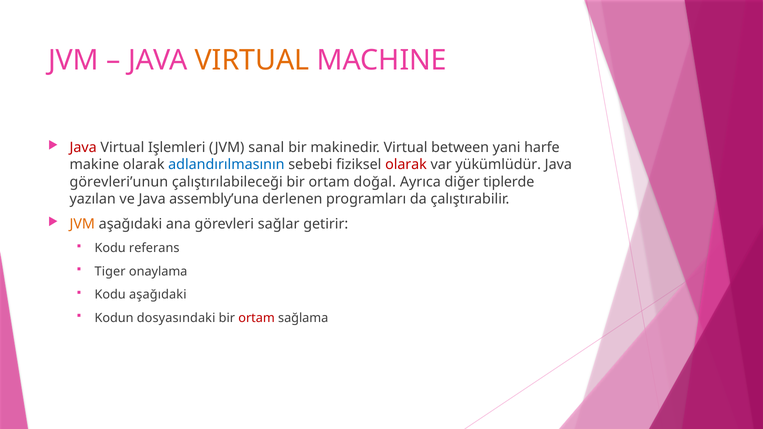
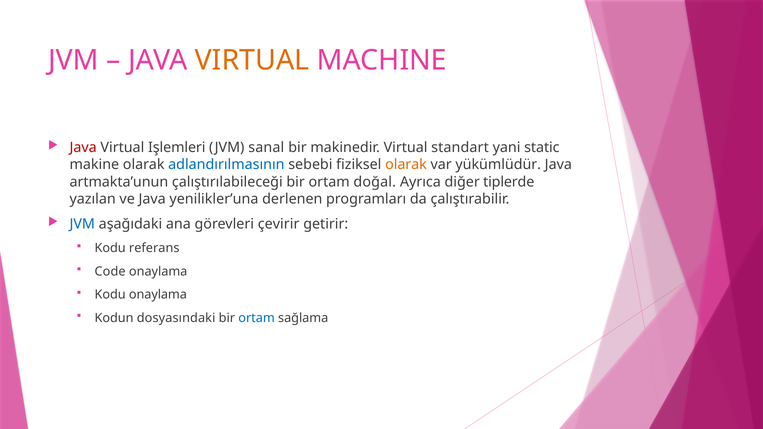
between: between -> standart (460, 148)
harfe: harfe -> static (542, 148)
olarak colour: red -> orange (406, 165)
görevleri’unun: görevleri’unun -> artmakta’unun (119, 182)
assembly’una: assembly’una -> yenilikler’una (214, 199)
JVM colour: orange -> blue (82, 224)
sağlar: sağlar -> çevirir (279, 224)
Tiger: Tiger -> Code (110, 272)
Kodu aşağıdaki: aşağıdaki -> onaylama (158, 295)
ortam colour: red -> blue (257, 318)
